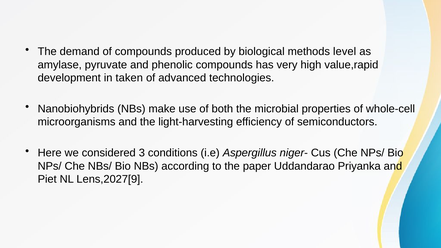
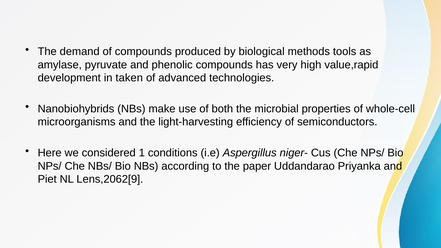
level: level -> tools (345, 52)
3: 3 -> 1 (142, 153)
Lens,2027[9: Lens,2027[9 -> Lens,2062[9 (110, 179)
